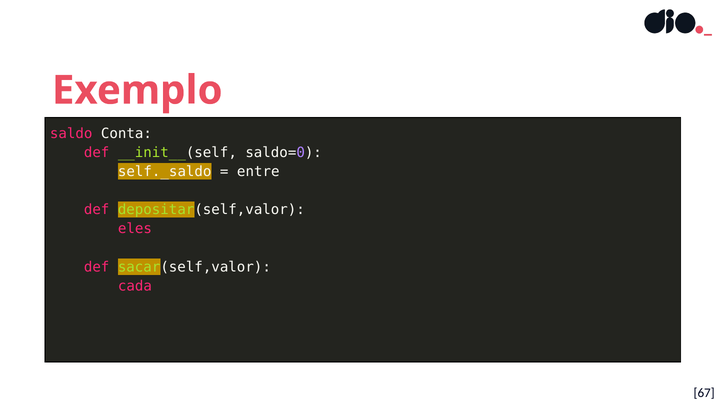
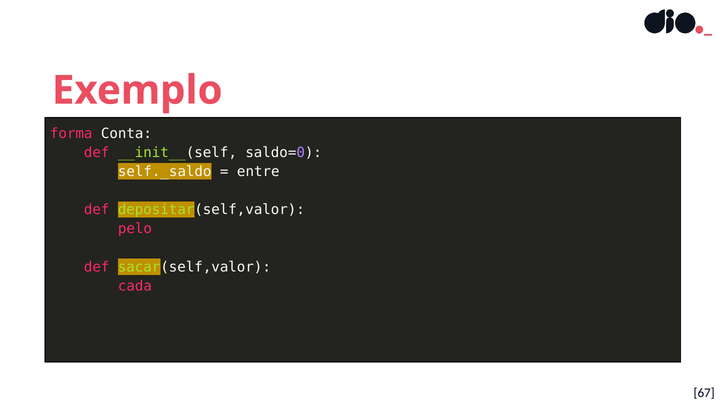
saldo: saldo -> forma (71, 133)
eles: eles -> pelo (135, 229)
